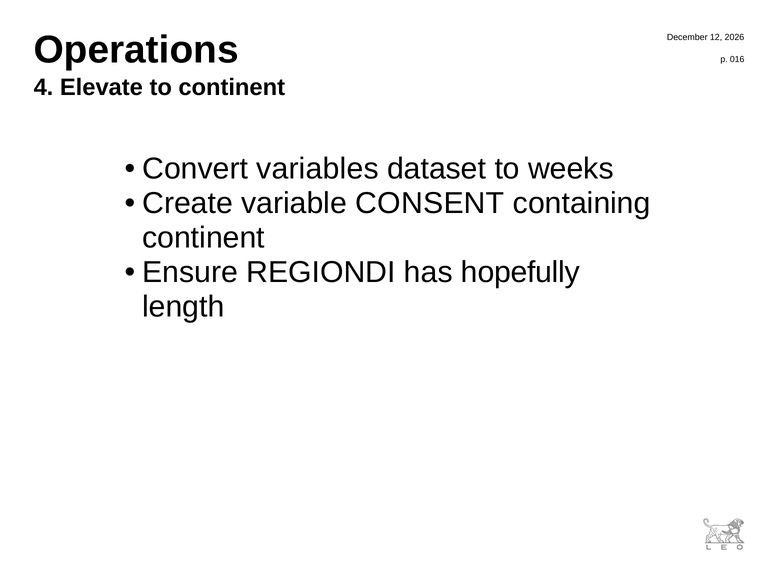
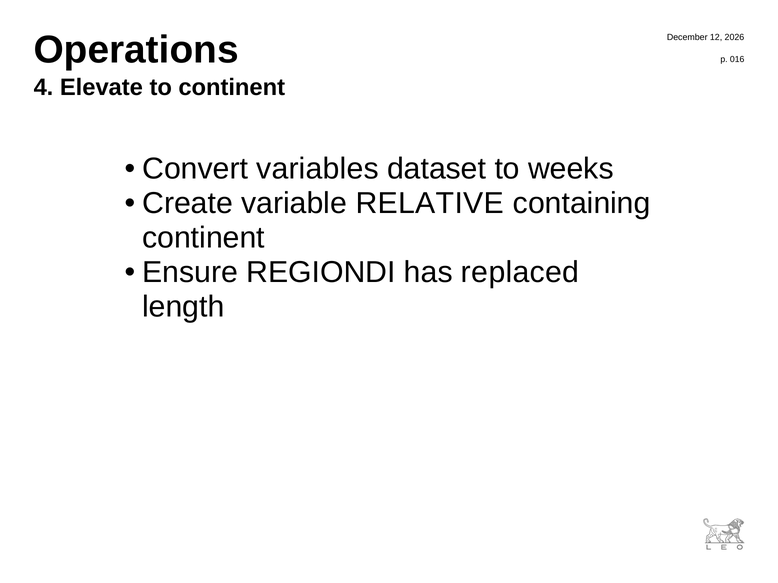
CONSENT: CONSENT -> RELATIVE (430, 204)
hopefully: hopefully -> replaced (520, 273)
